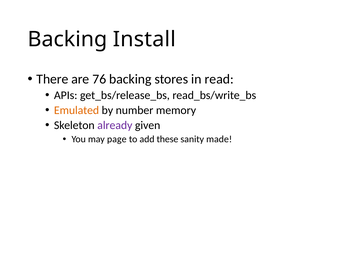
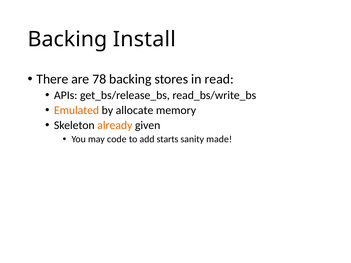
76: 76 -> 78 (99, 79)
number: number -> allocate (135, 110)
already colour: purple -> orange (115, 125)
page: page -> code (117, 139)
these: these -> starts (168, 139)
